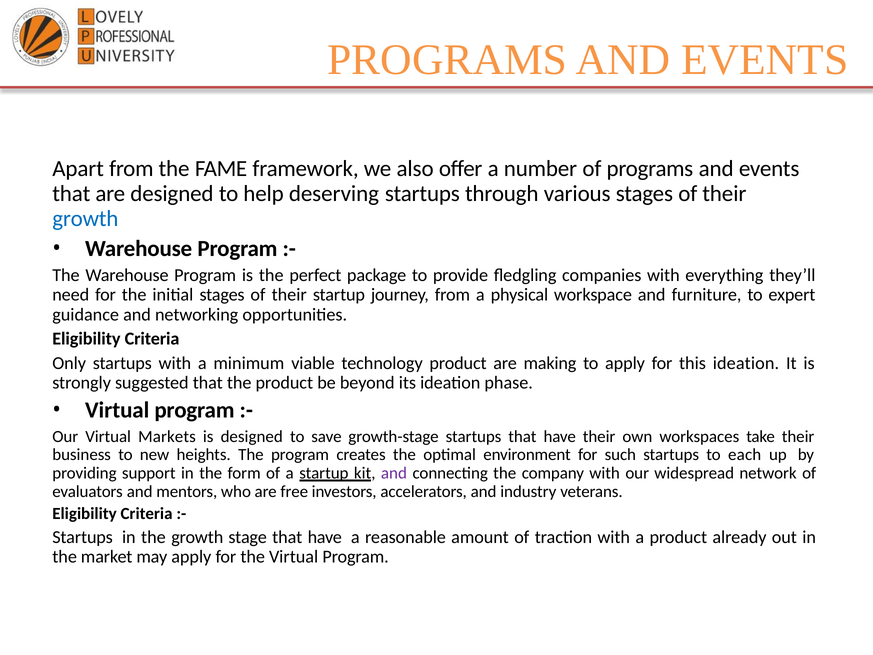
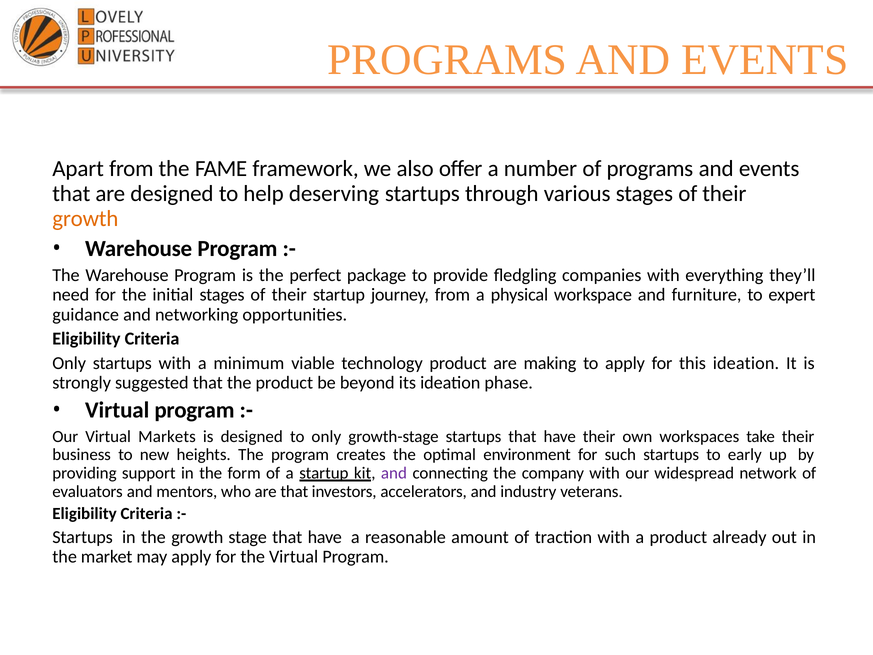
growth colour: blue -> orange (85, 218)
to save: save -> only (326, 436)
each: each -> early (745, 455)
are free: free -> that (294, 491)
